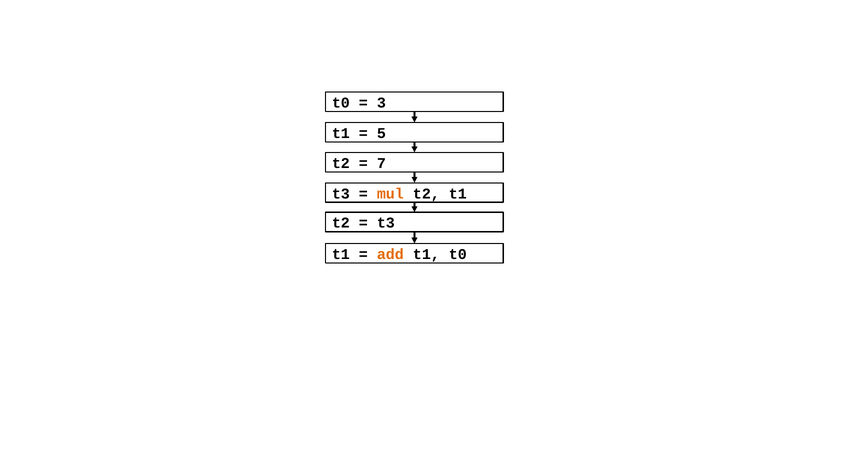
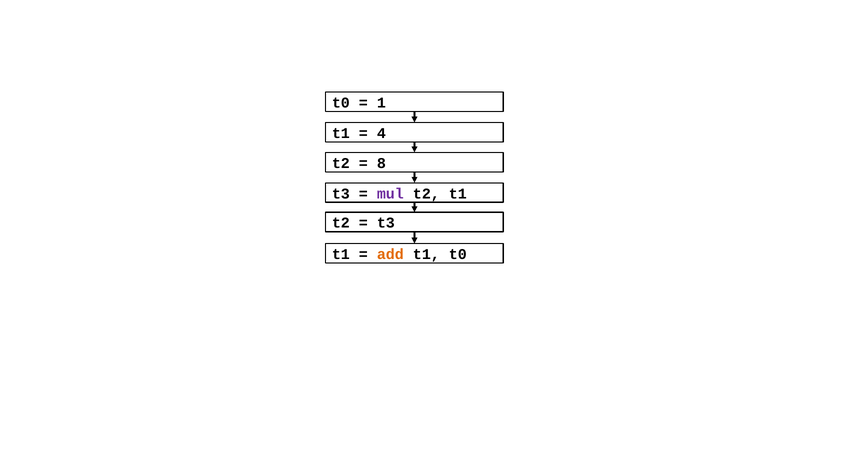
3: 3 -> 1 (381, 103)
5: 5 -> 4 (381, 133)
7: 7 -> 8 (381, 163)
mul colour: orange -> purple (390, 194)
